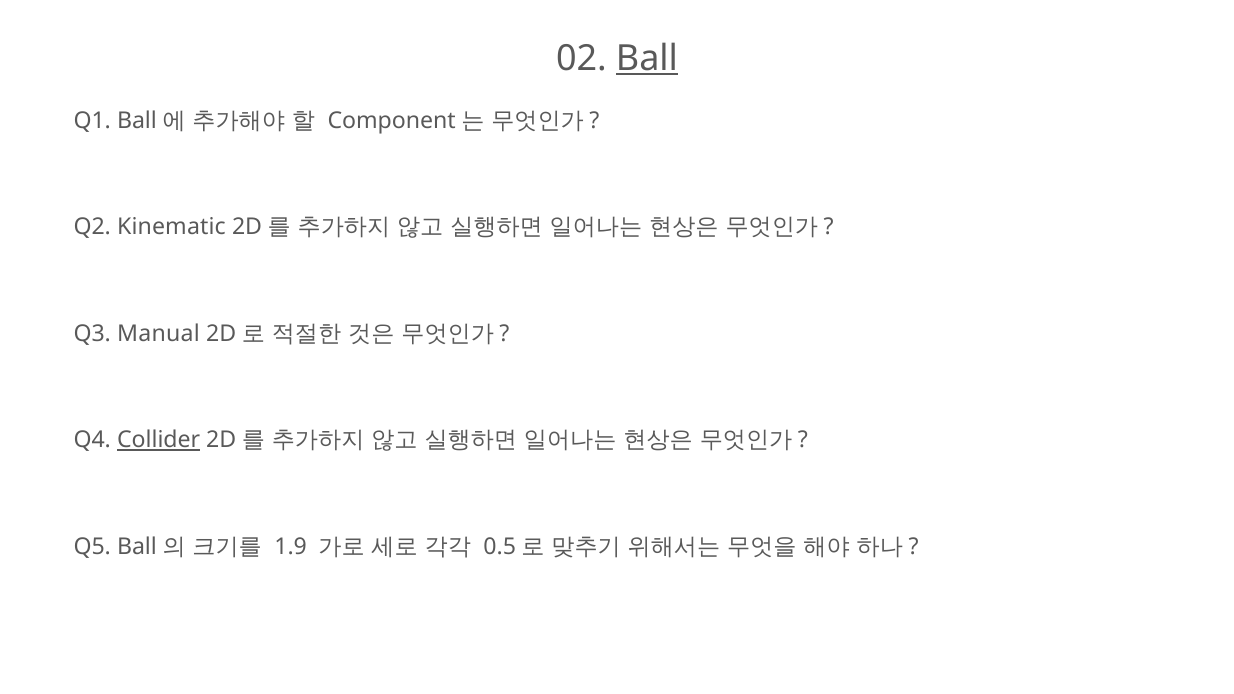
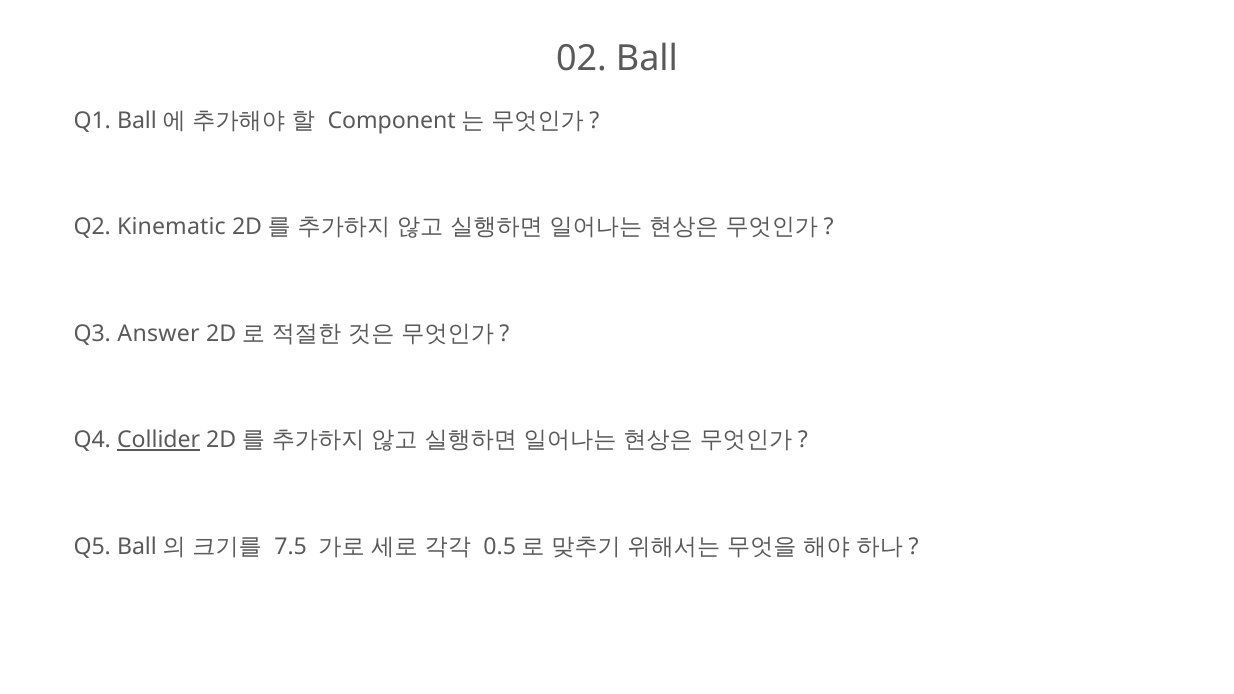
Ball underline: present -> none (647, 59)
Manual: Manual -> Answer (159, 334)
1.9: 1.9 -> 7.5 (291, 547)
